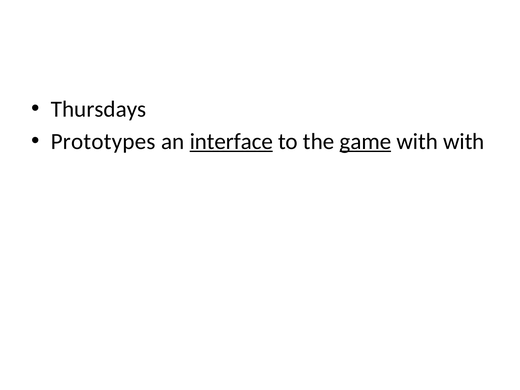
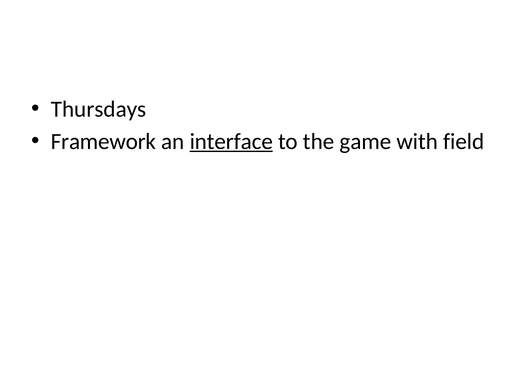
Prototypes: Prototypes -> Framework (103, 141)
game underline: present -> none (365, 141)
with with: with -> field (464, 141)
